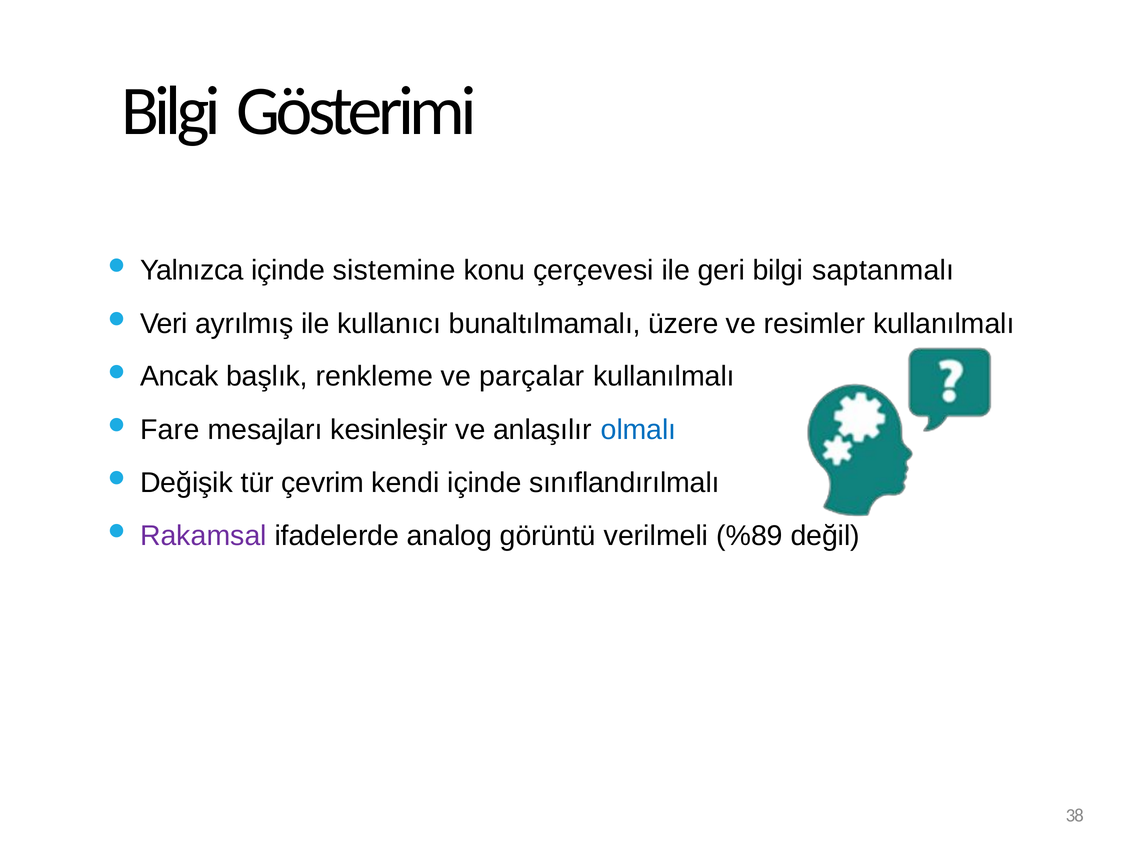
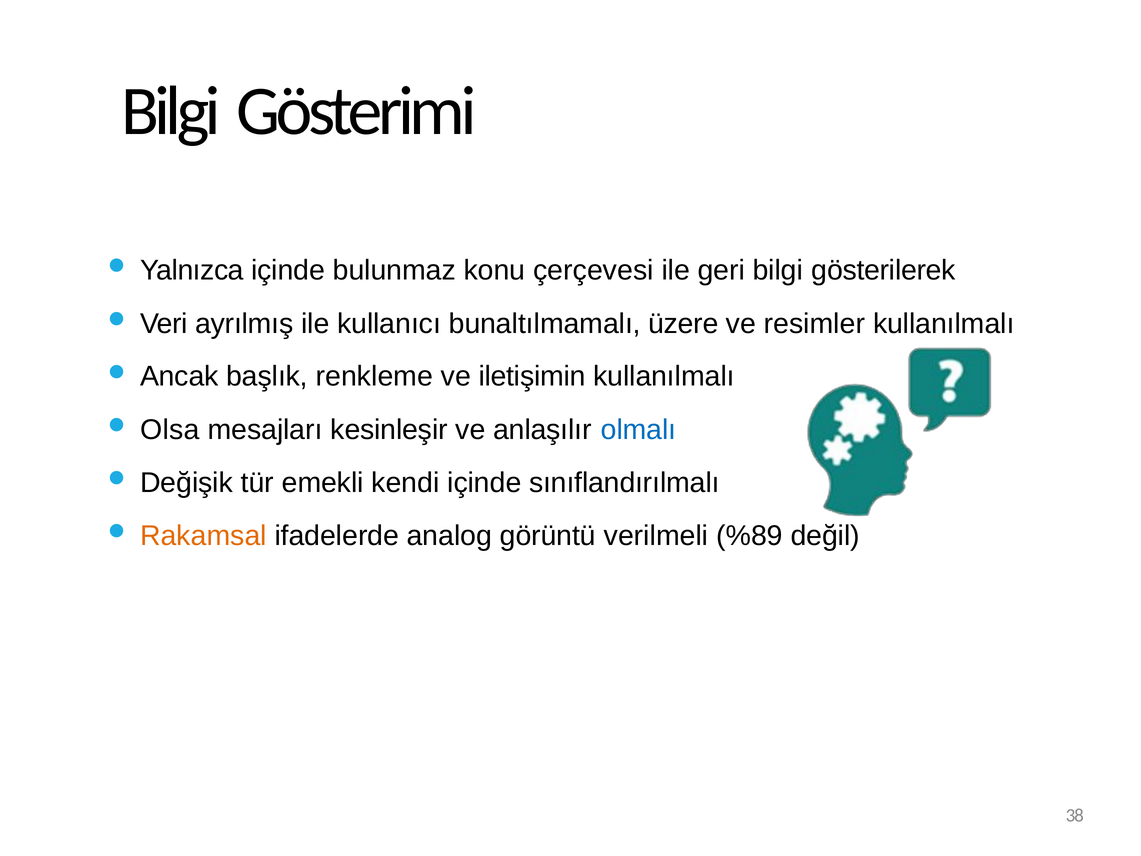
sistemine: sistemine -> bulunmaz (394, 270)
saptanmalı: saptanmalı -> gösterilerek (884, 270)
parçalar: parçalar -> iletişimin (532, 376)
Fare: Fare -> Olsa (170, 429)
çevrim: çevrim -> emekli (323, 483)
Rakamsal colour: purple -> orange (203, 536)
